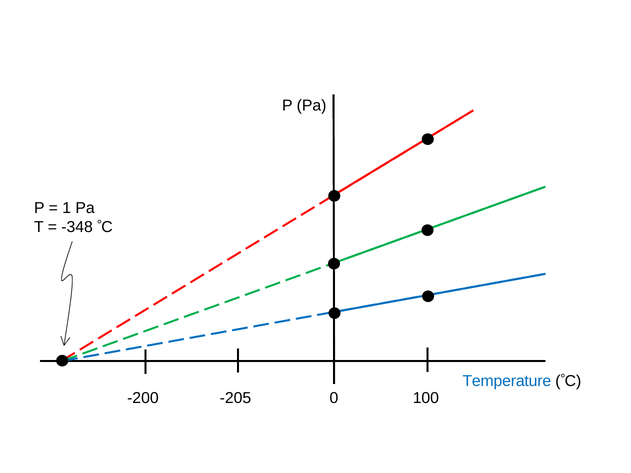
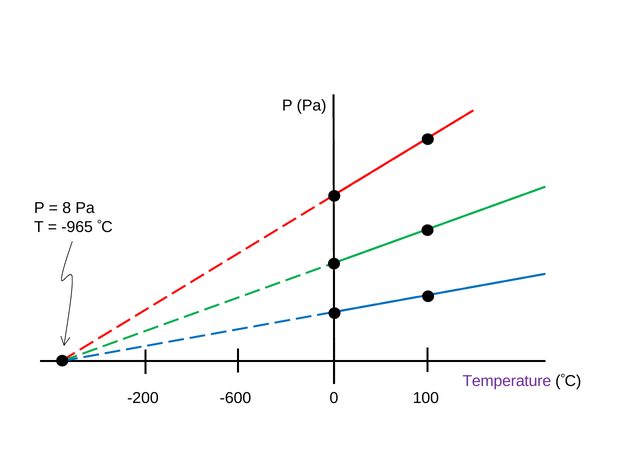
1: 1 -> 8 (67, 208)
-348: -348 -> -965 (77, 227)
Temperature colour: blue -> purple (507, 381)
-205: -205 -> -600 (235, 398)
